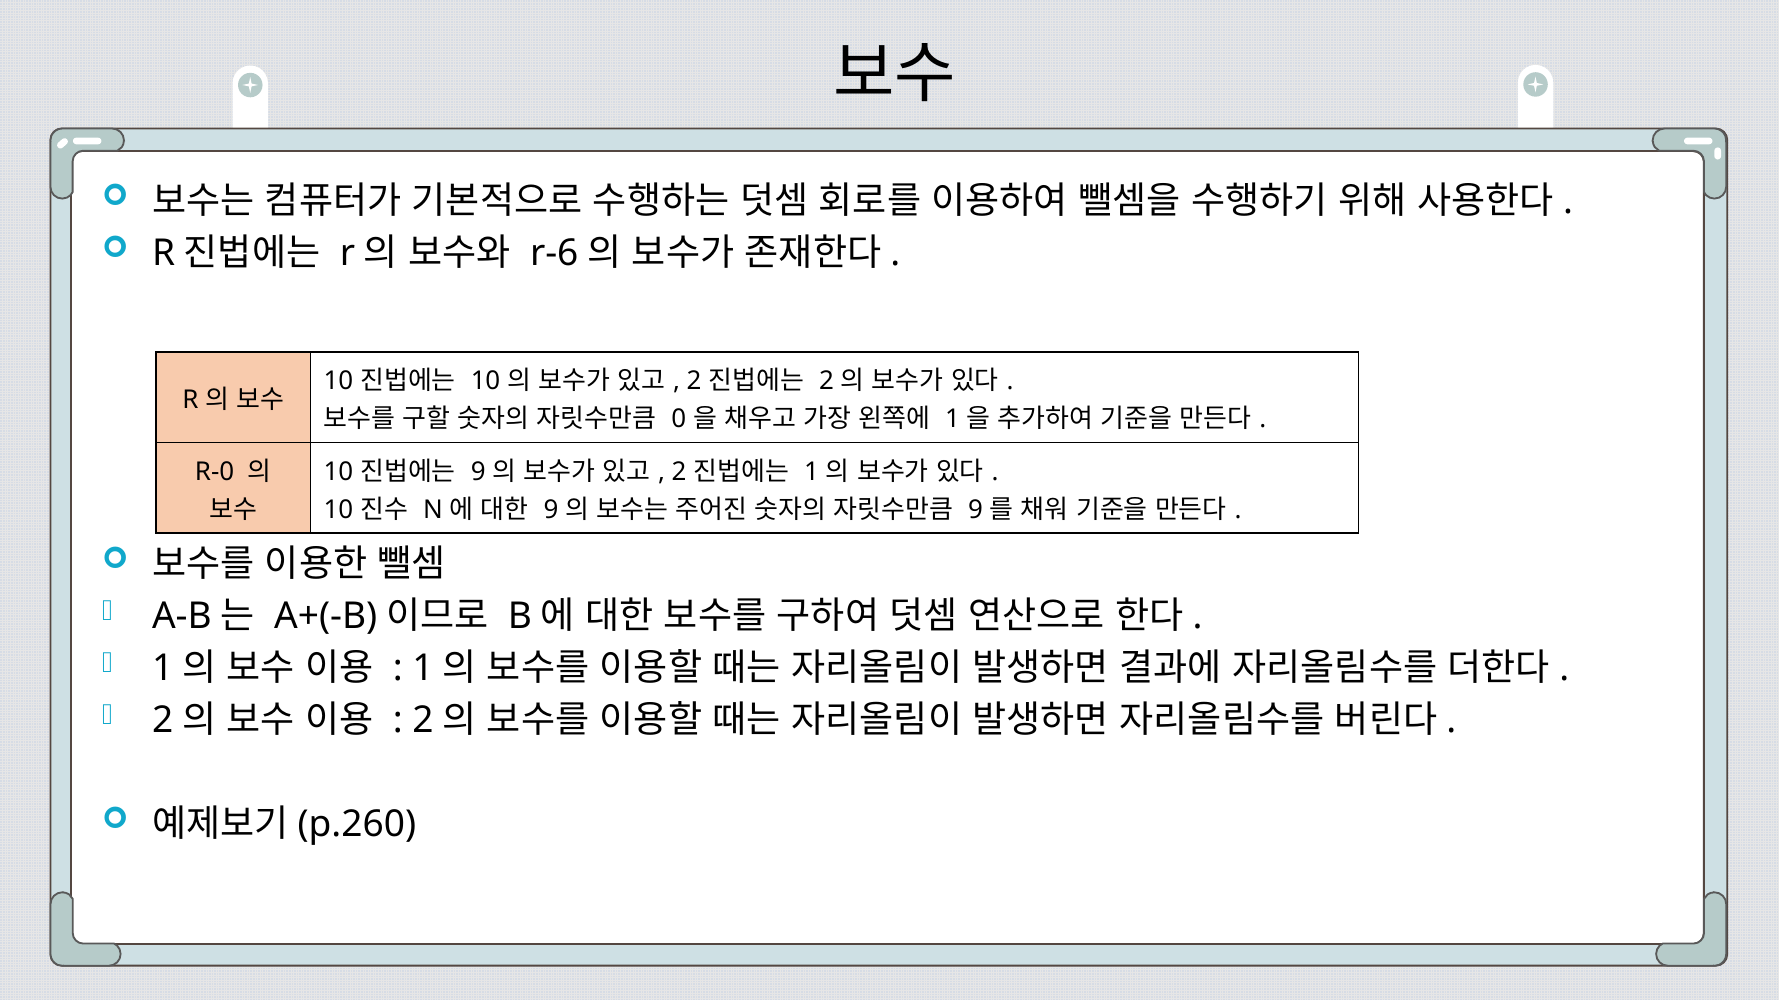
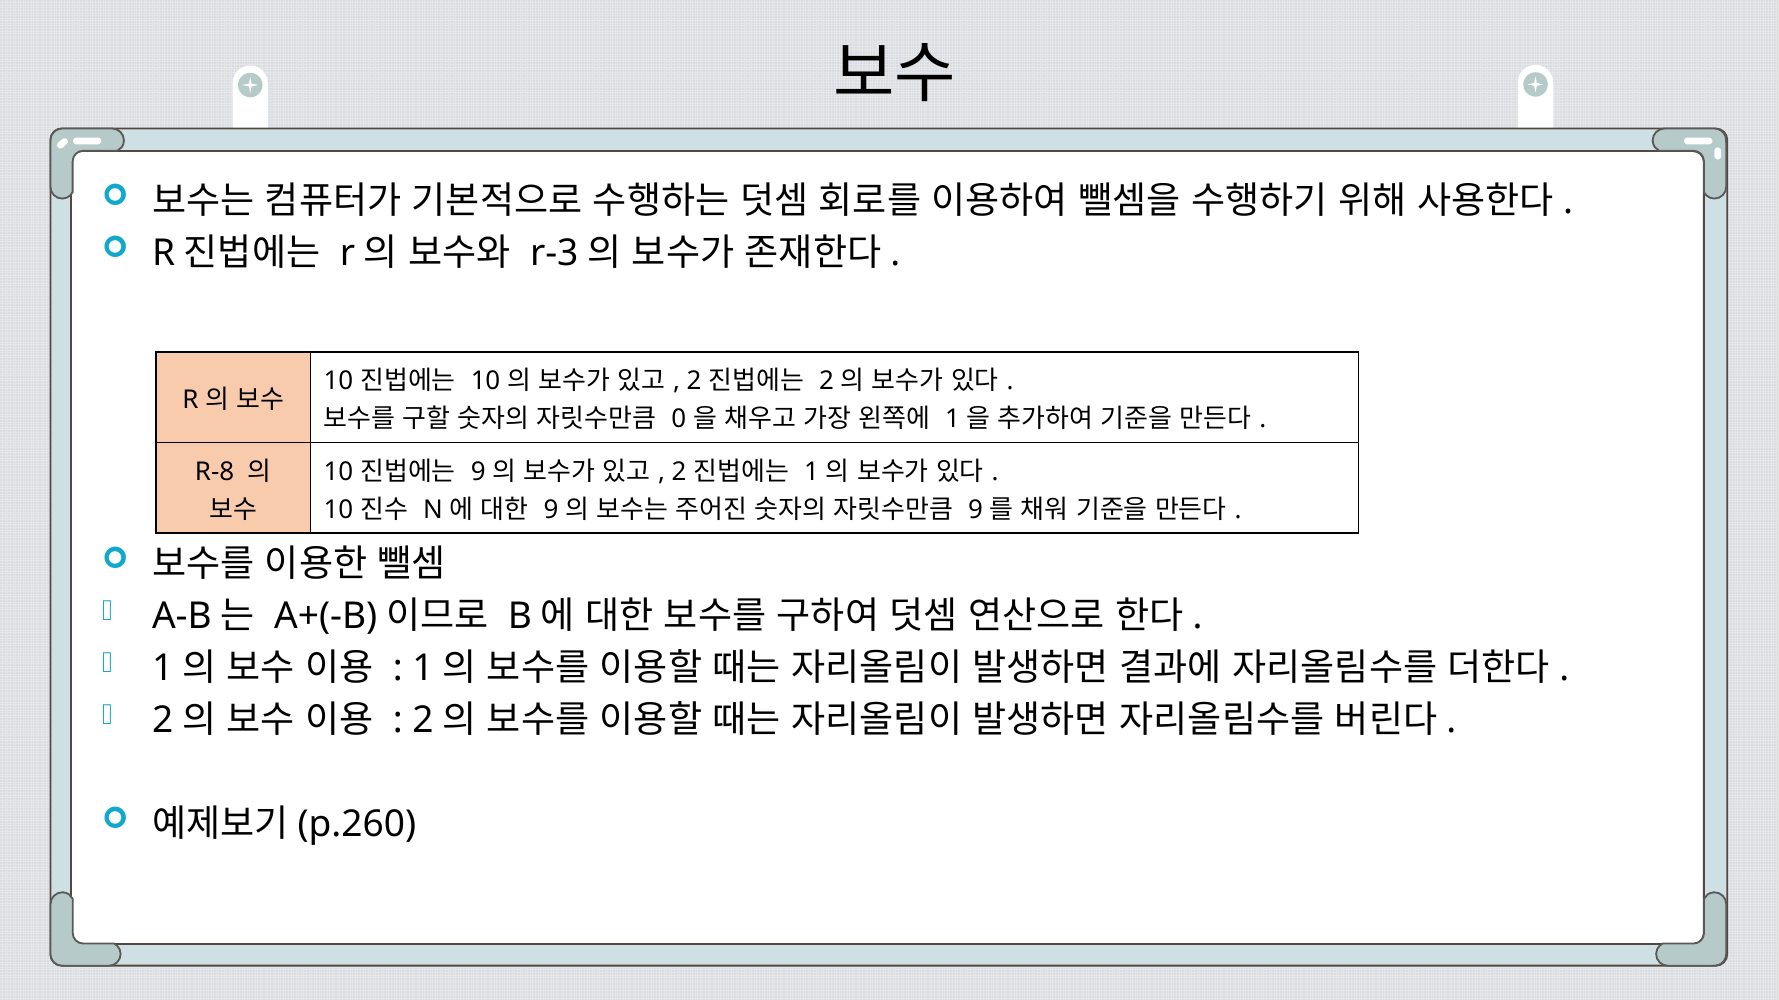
r-6: r-6 -> r-3 (554, 253)
R-0: R-0 -> R-8 (215, 472)
